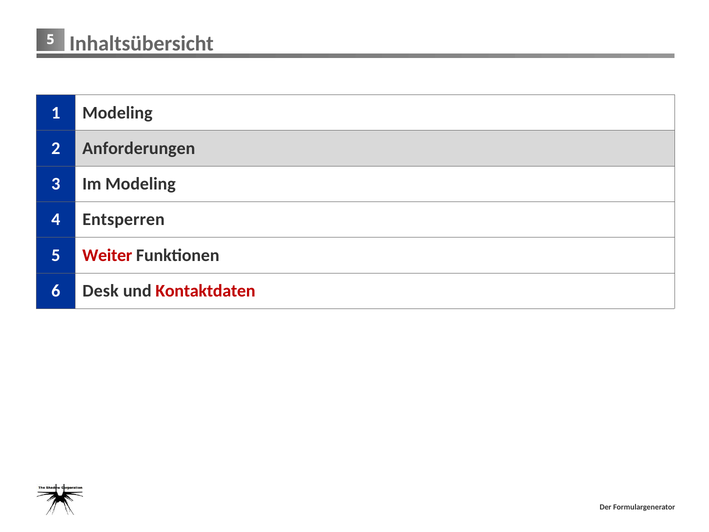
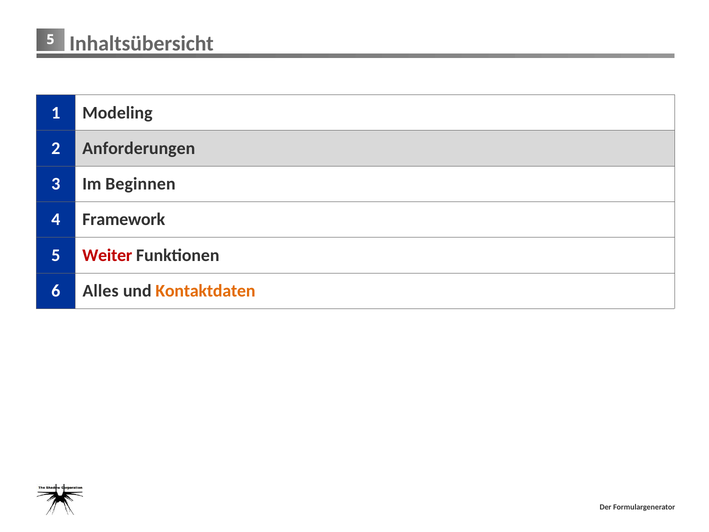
Im Modeling: Modeling -> Beginnen (140, 184)
Entsperren: Entsperren -> Framework (124, 220)
Desk: Desk -> Alles (101, 291)
Kontaktdaten colour: red -> orange (205, 291)
